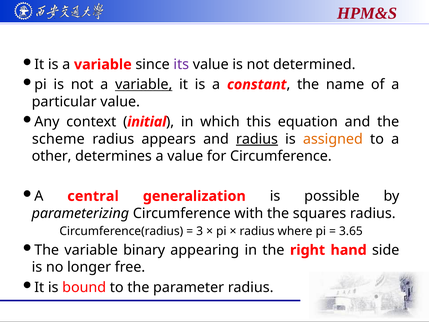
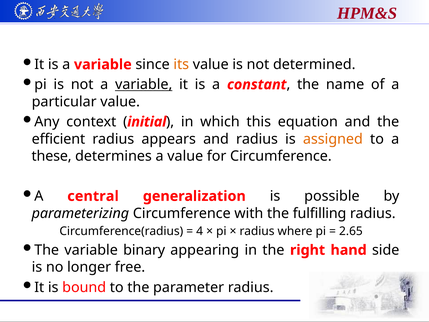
its colour: purple -> orange (181, 64)
scheme: scheme -> efficient (58, 139)
radius underline: present -> none (257, 139)
other: other -> these (52, 156)
squares: squares -> fulfilling (320, 213)
3: 3 -> 4 (200, 231)
3.65: 3.65 -> 2.65 (351, 231)
